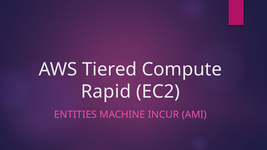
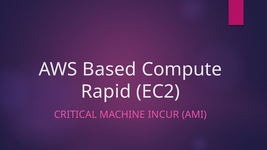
Tiered: Tiered -> Based (109, 69)
ENTITIES: ENTITIES -> CRITICAL (76, 115)
